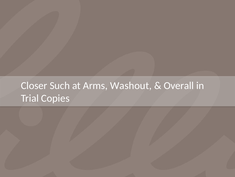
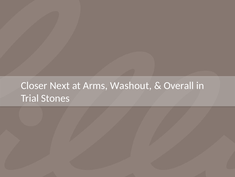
Such: Such -> Next (60, 85)
Copies: Copies -> Stones (55, 98)
